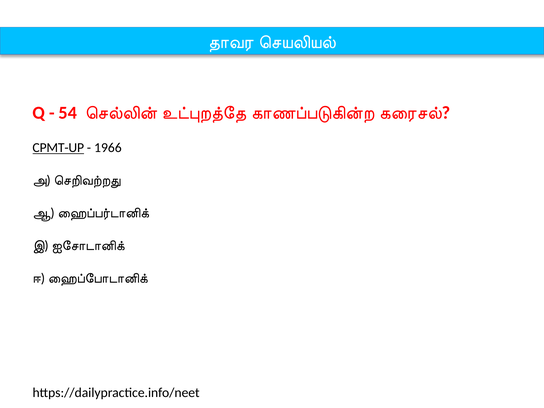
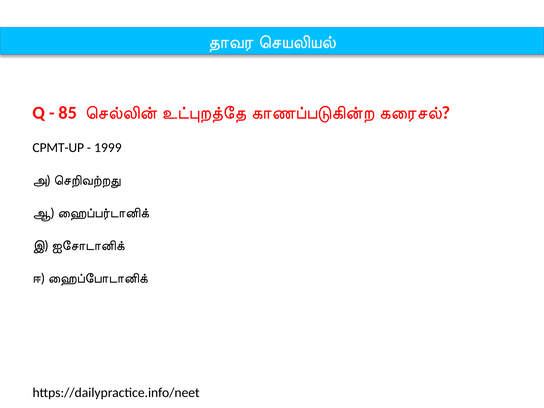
54: 54 -> 85 (68, 113)
CPMT-UP underline: present -> none (58, 148)
1966: 1966 -> 1999 (108, 148)
